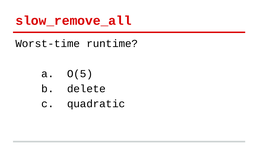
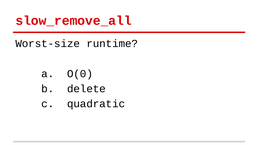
Worst-time: Worst-time -> Worst-size (48, 44)
O(5: O(5 -> O(0 (80, 74)
